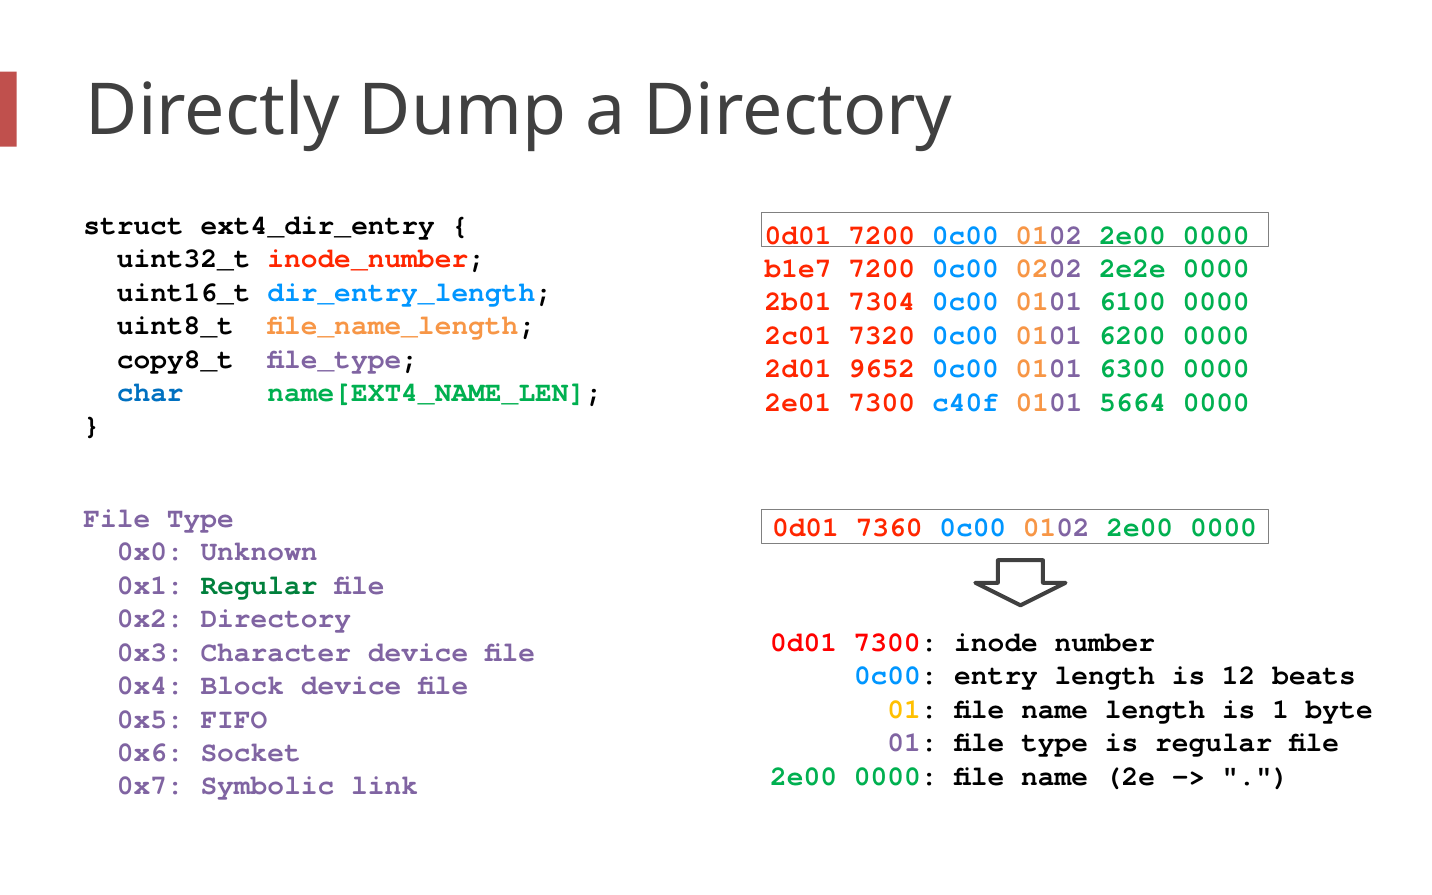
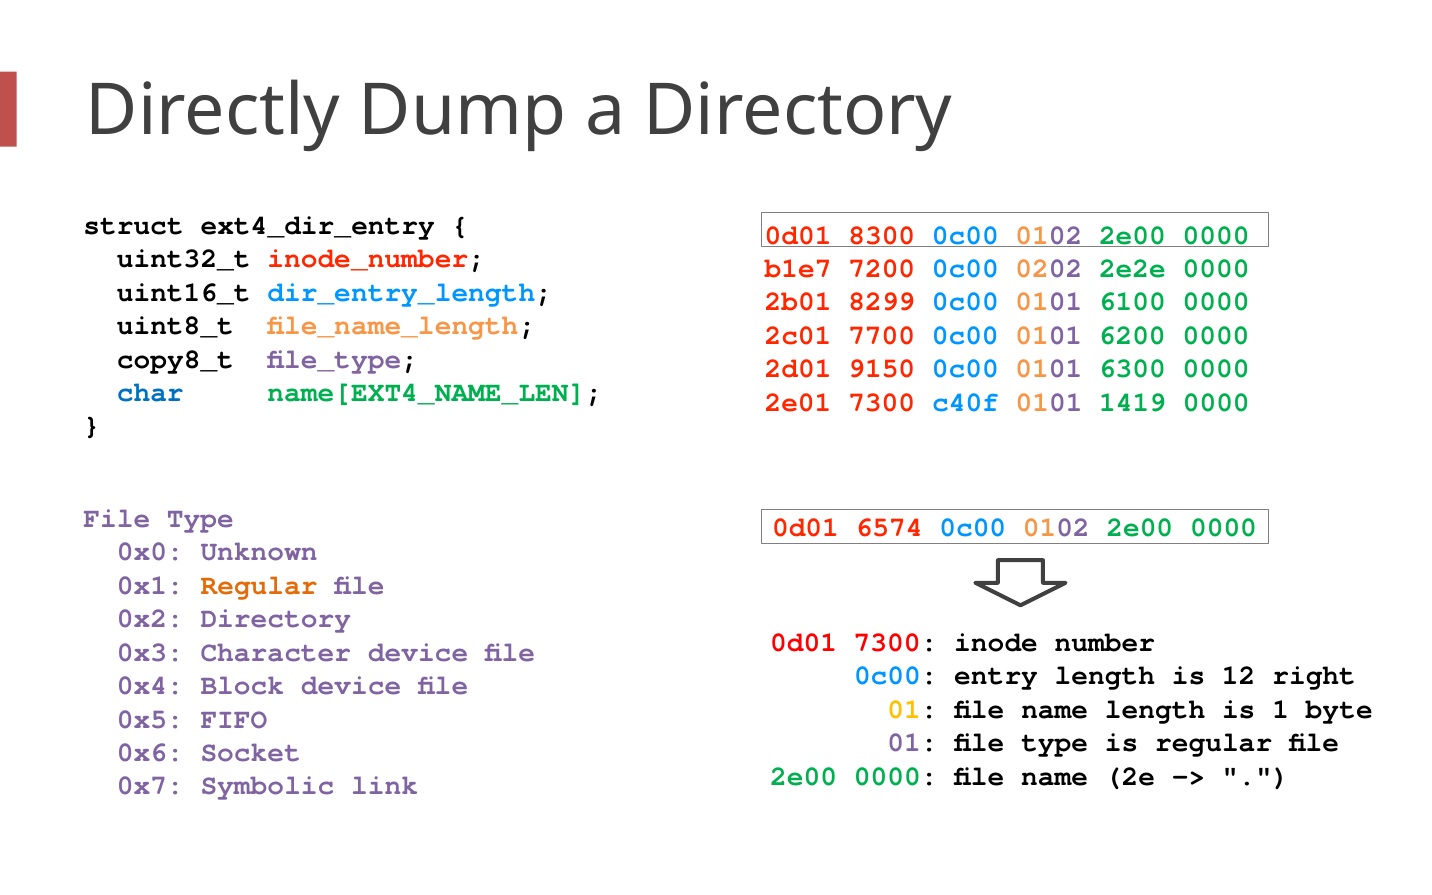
0d01 7200: 7200 -> 8300 (882, 235)
7304: 7304 -> 8299 (882, 302)
7320: 7320 -> 7700 (882, 335)
9652: 9652 -> 9150 (882, 369)
5664: 5664 -> 1419 (1133, 402)
7360: 7360 -> 6574 (889, 528)
Regular colour: green -> orange (259, 585)
beats: beats -> right (1314, 676)
